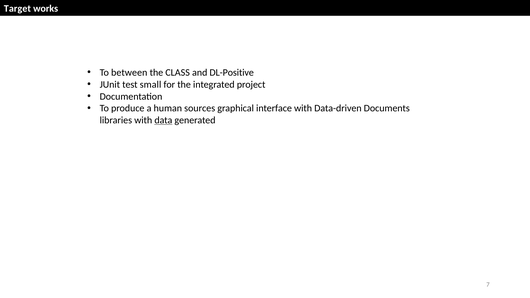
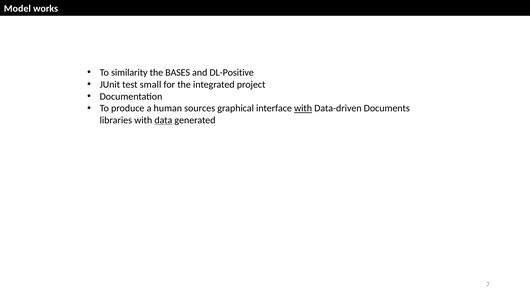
Target: Target -> Model (17, 9)
between: between -> similarity (129, 73)
CLASS: CLASS -> BASES (178, 73)
with underline: none -> present (303, 108)
